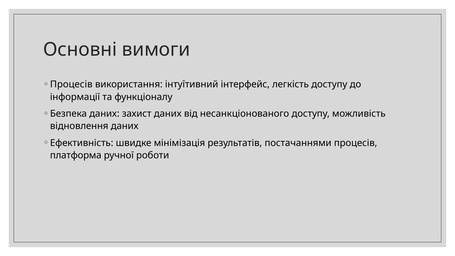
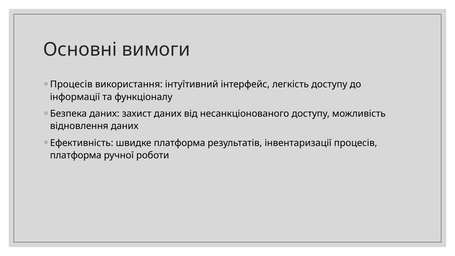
швидке мінімізація: мінімізація -> платформа (180, 143)
постачаннями: постачаннями -> інвентаризації (298, 143)
